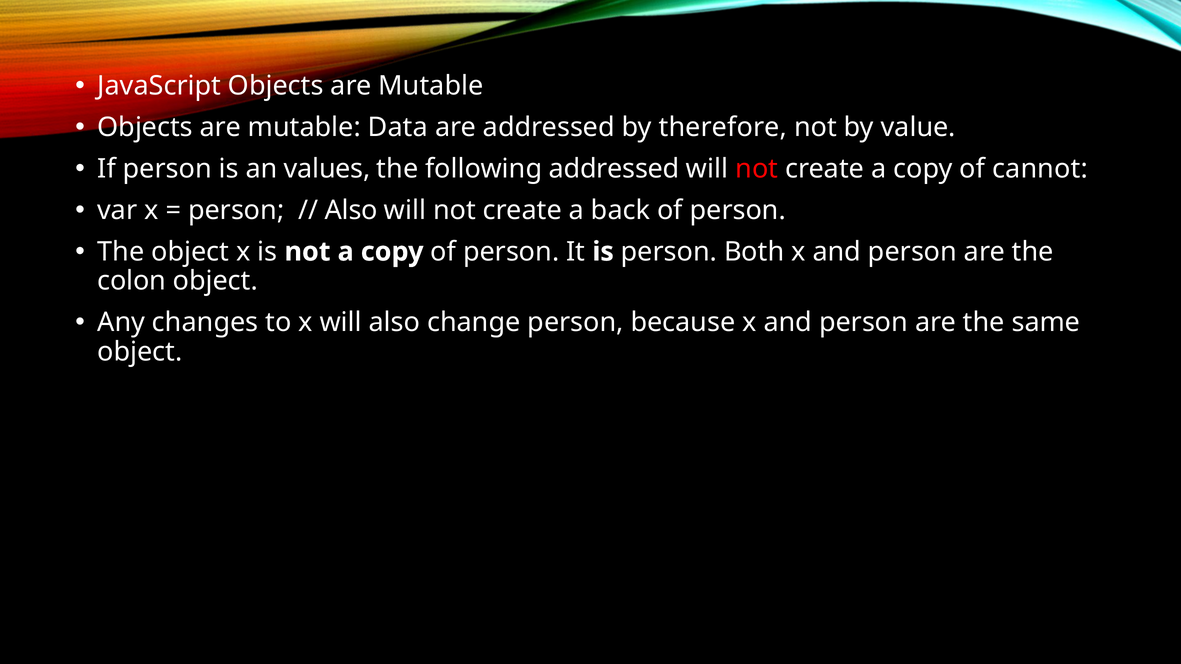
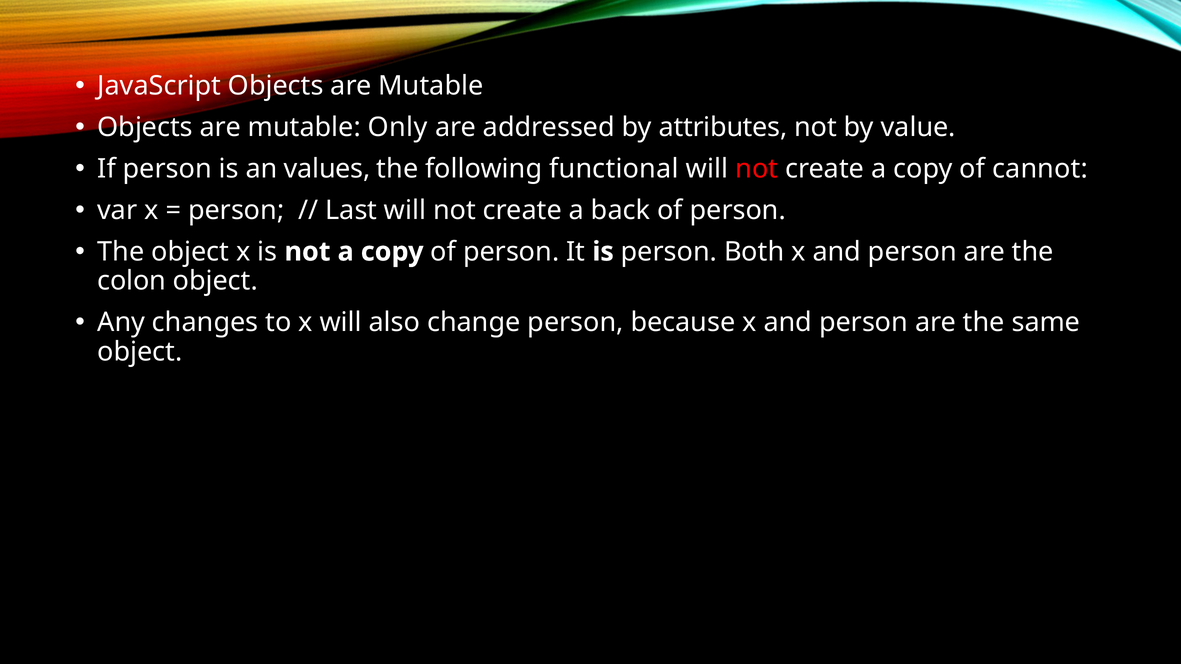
Data: Data -> Only (398, 127)
therefore: therefore -> attributes (723, 127)
following addressed: addressed -> functional (614, 169)
Also: Also -> Last (351, 210)
